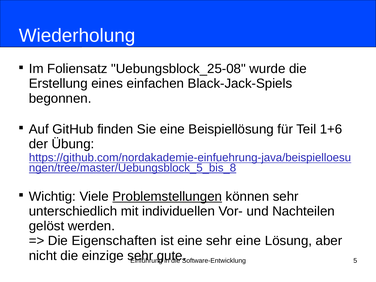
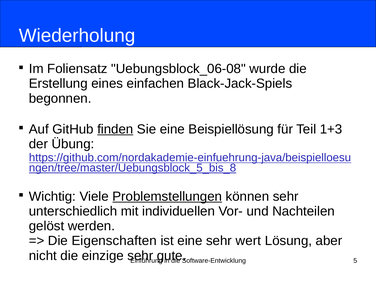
Uebungsblock_25-08: Uebungsblock_25-08 -> Uebungsblock_06-08 (178, 69)
finden underline: none -> present (115, 129)
1+6: 1+6 -> 1+3 (331, 129)
sehr eine: eine -> wert (248, 241)
